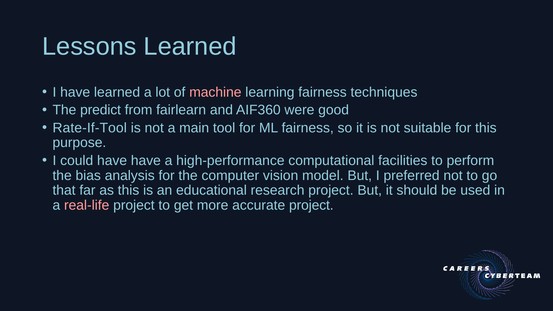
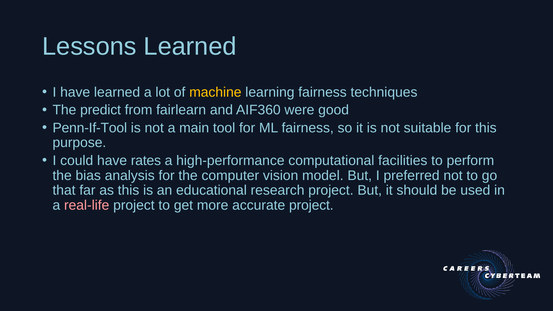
machine colour: pink -> yellow (215, 92)
Rate-If-Tool: Rate-If-Tool -> Penn-If-Tool (90, 128)
have have: have -> rates (146, 161)
